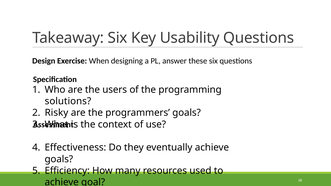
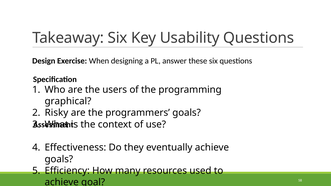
solutions: solutions -> graphical (68, 101)
